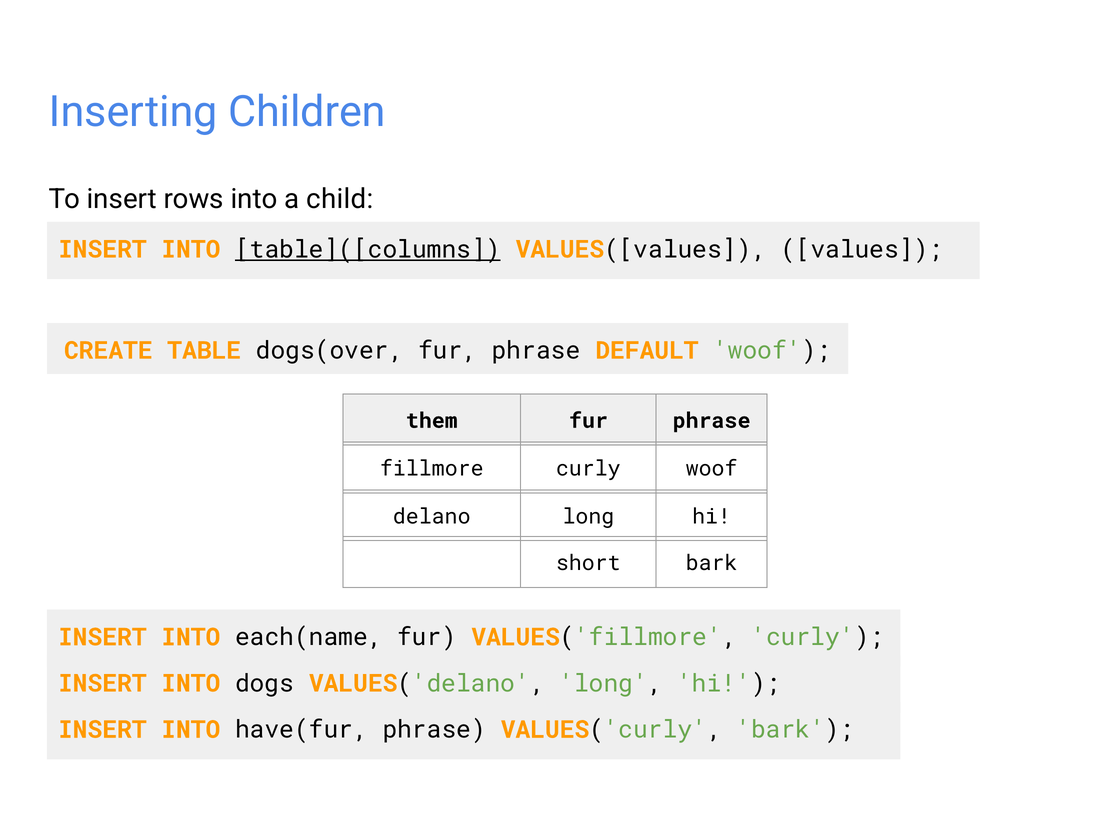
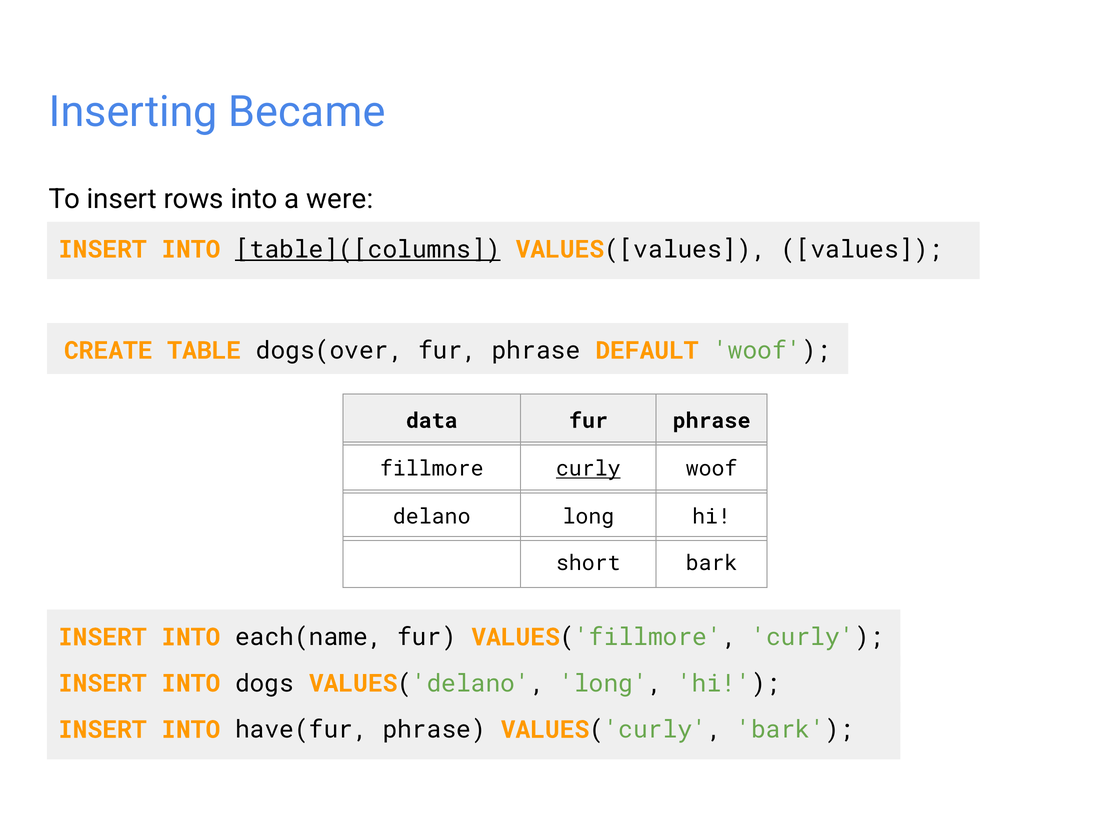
Children: Children -> Became (307, 112)
child: child -> were (340, 199)
them: them -> data (432, 421)
curly underline: none -> present (588, 469)
